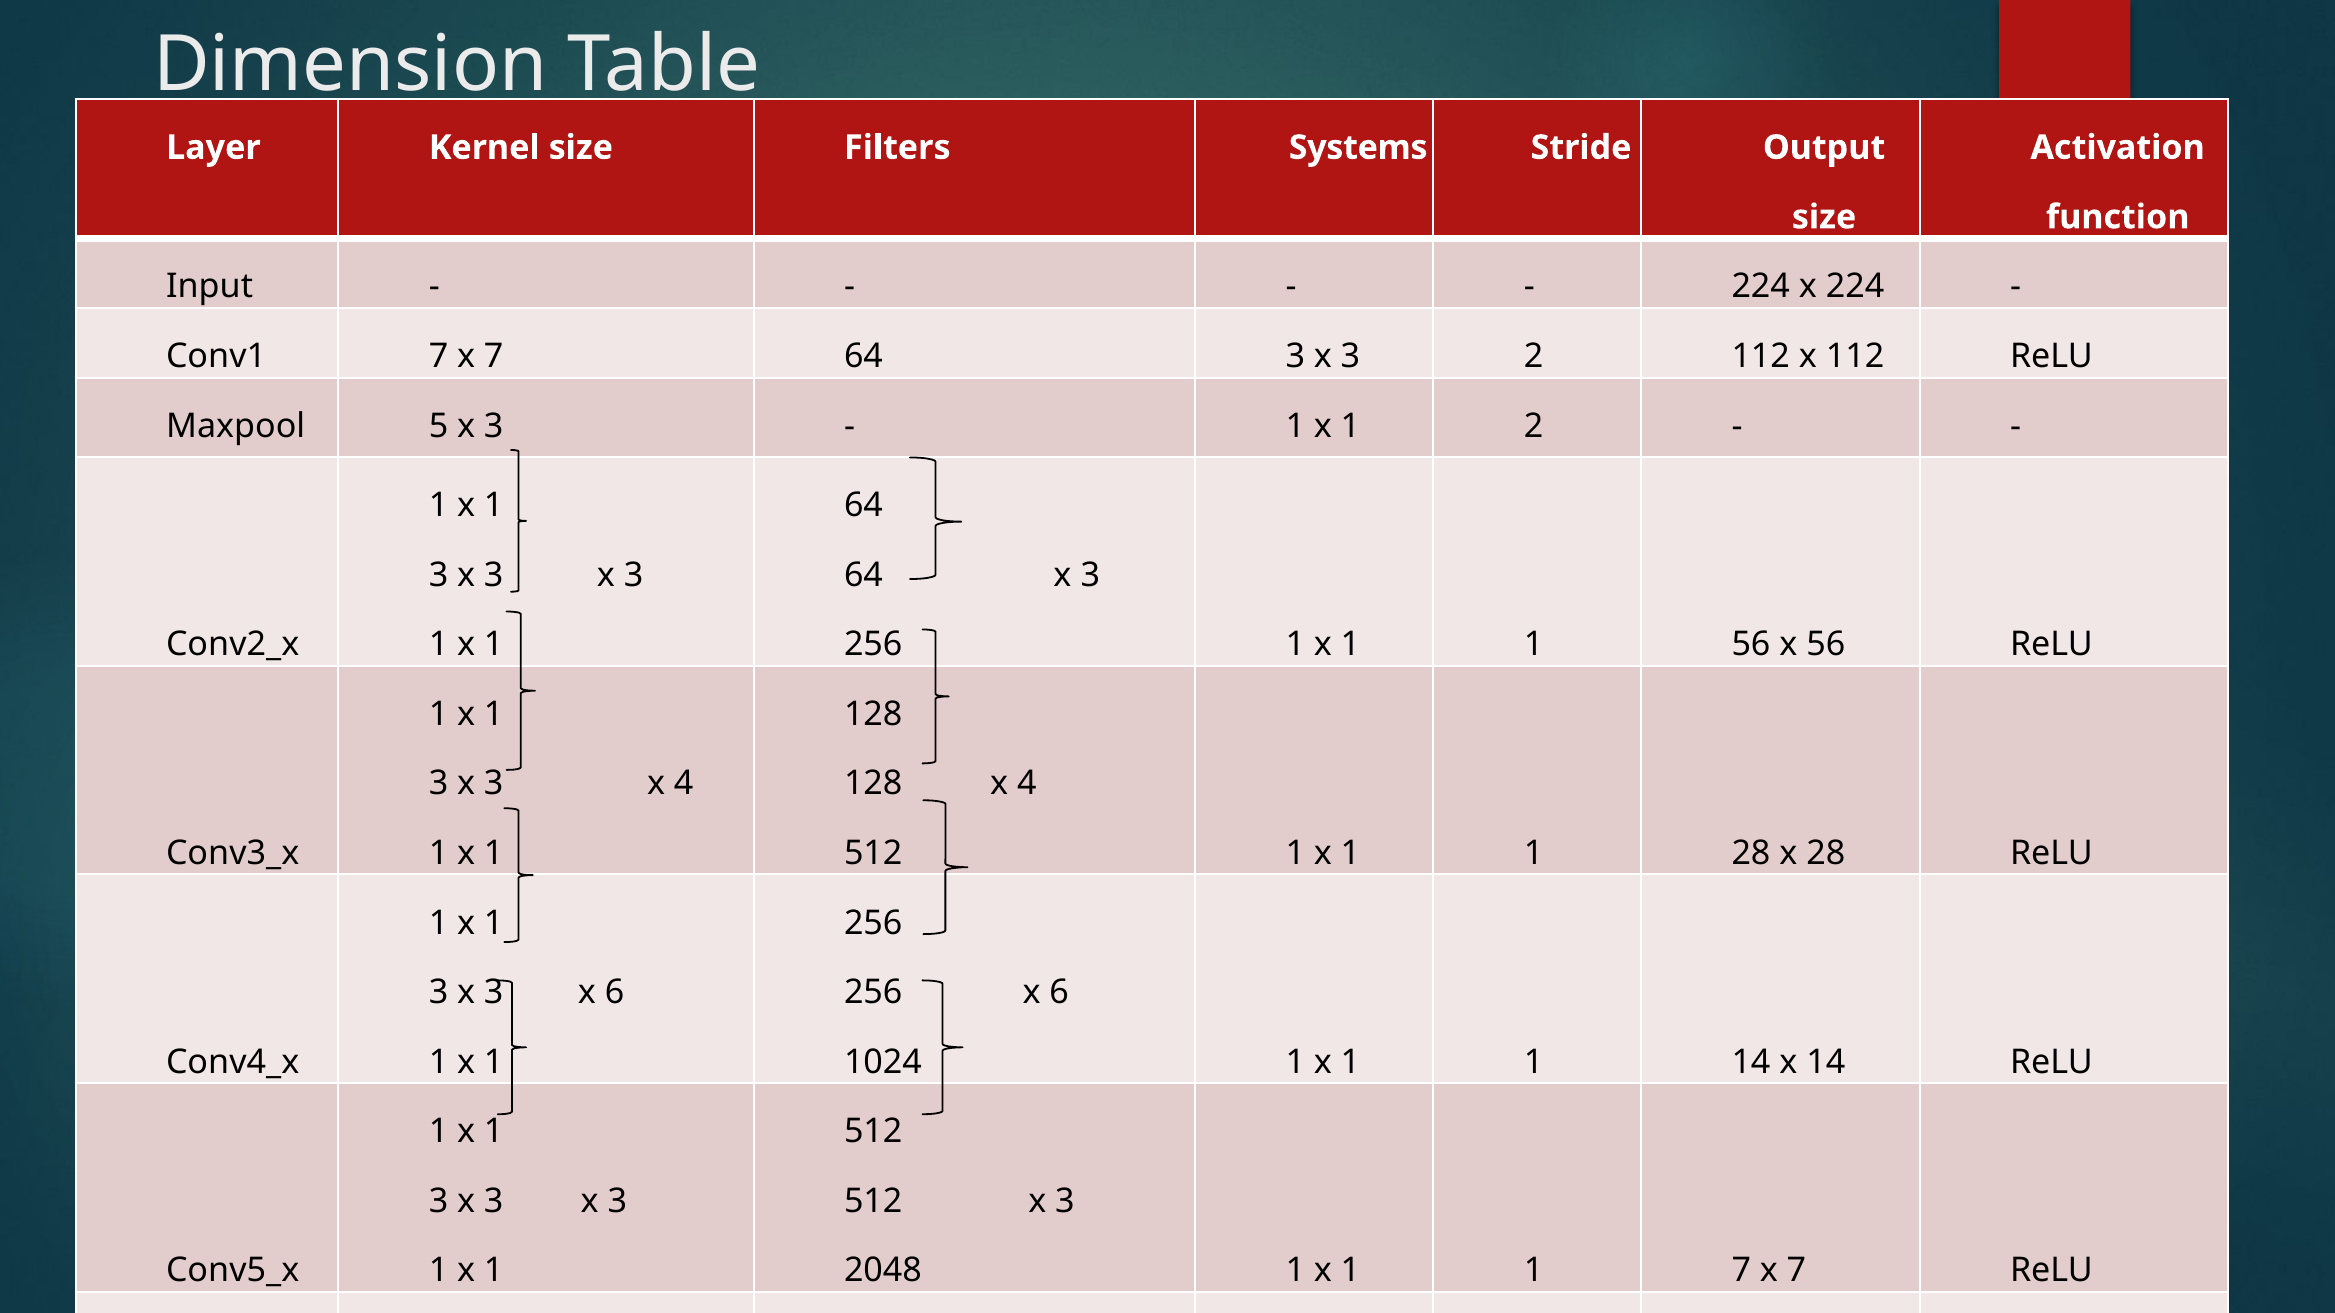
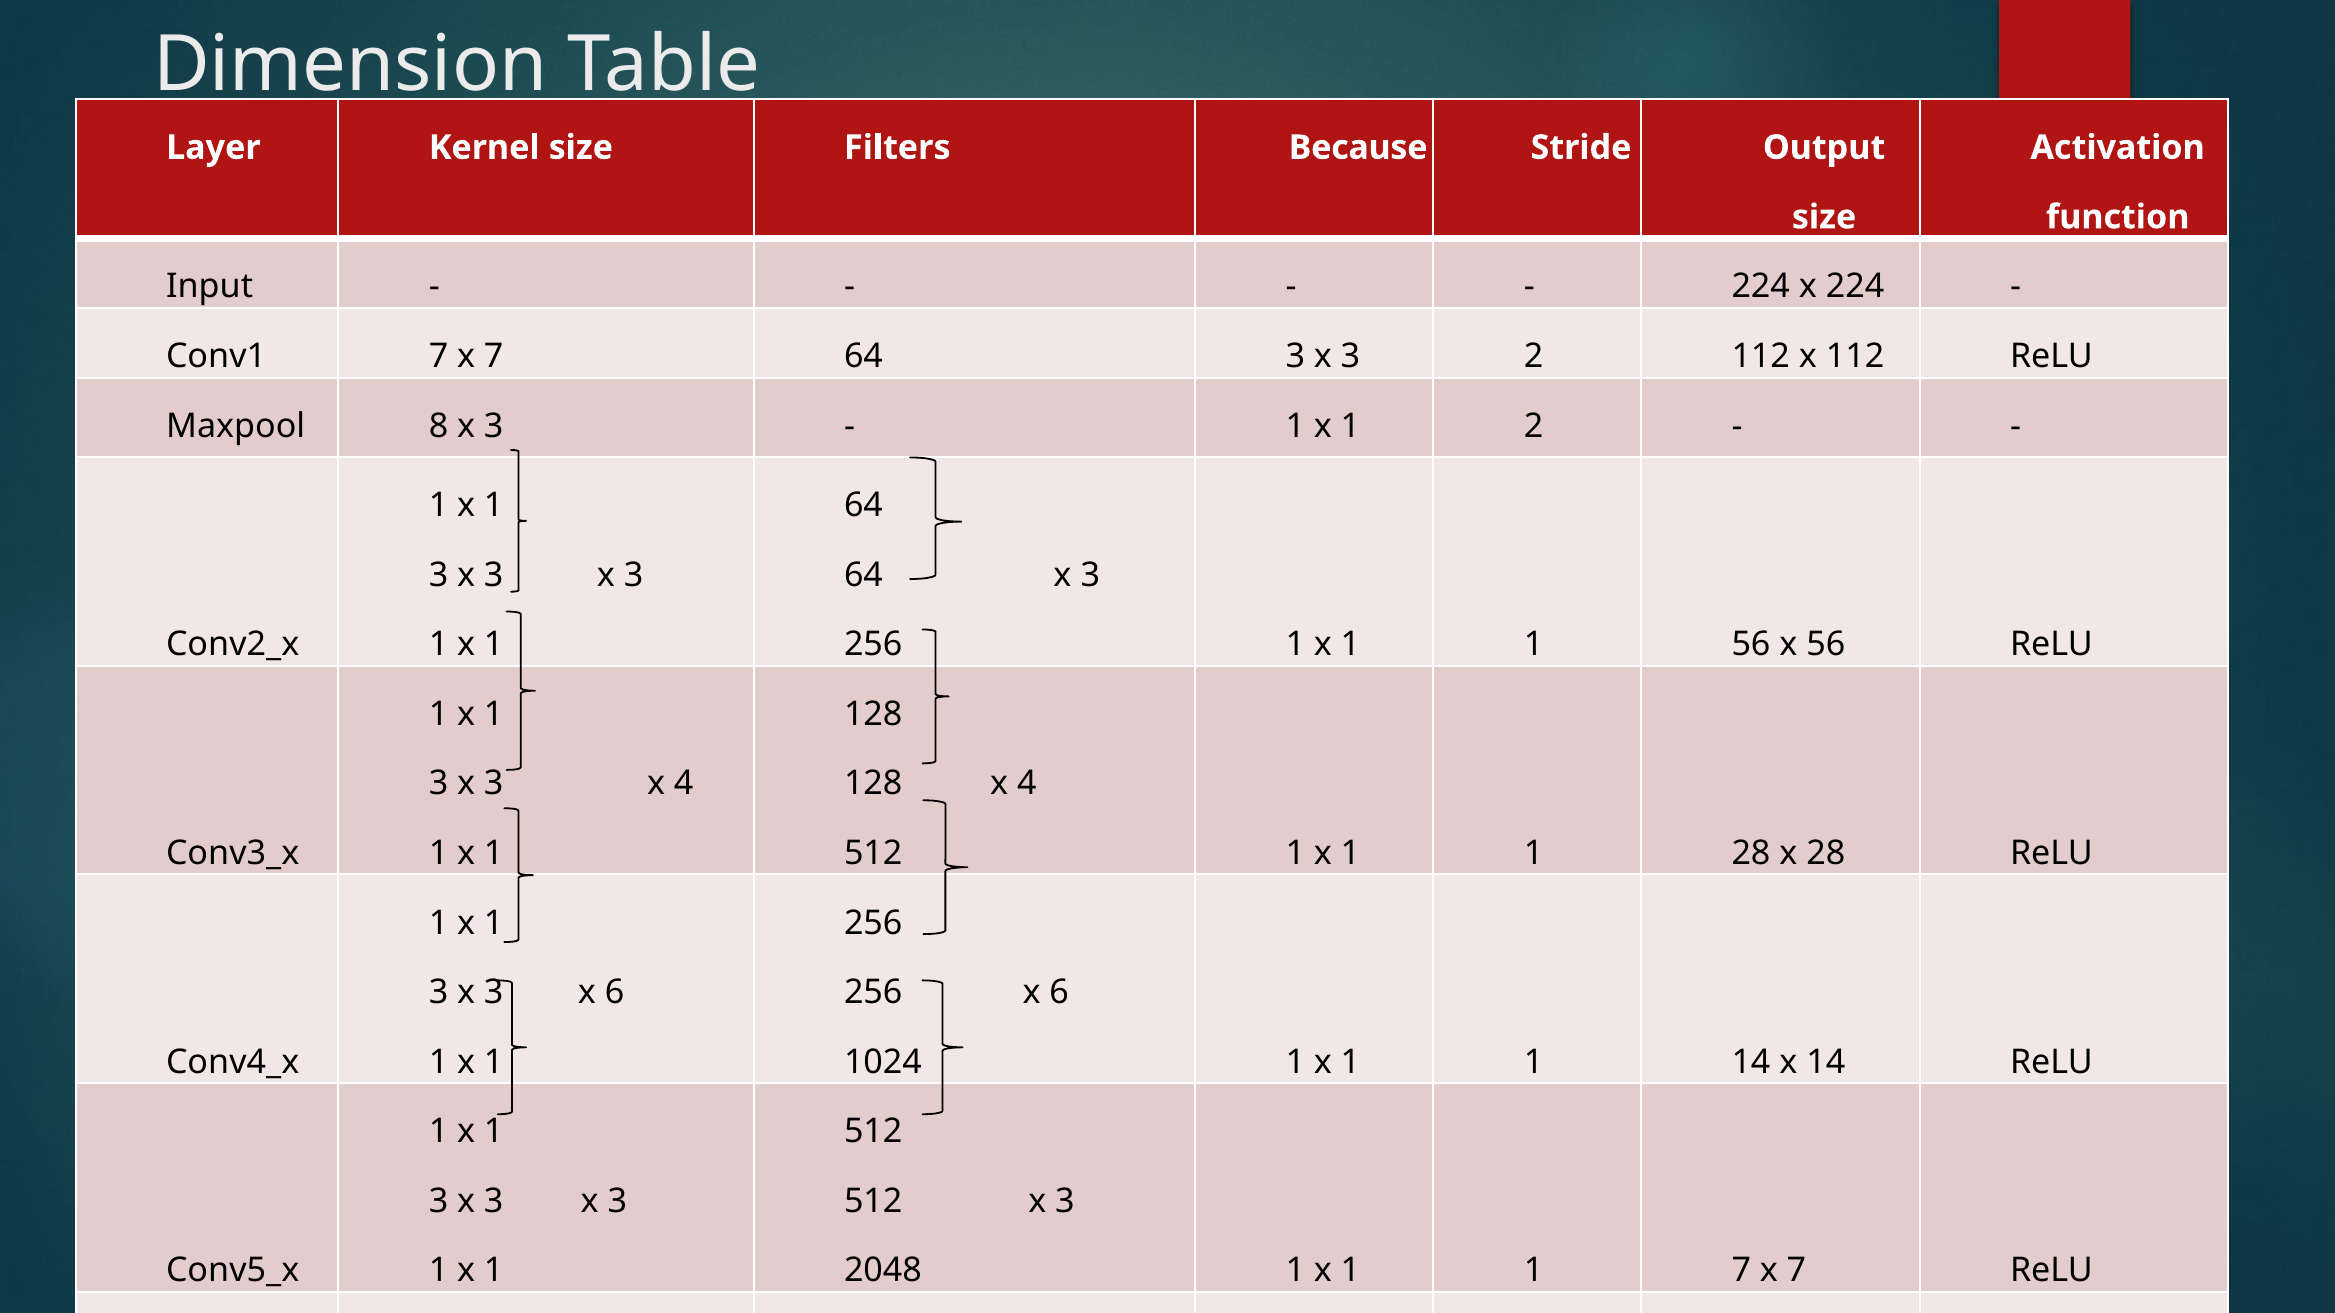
Systems: Systems -> Because (1358, 148)
Maxpool 5: 5 -> 8 (439, 426)
